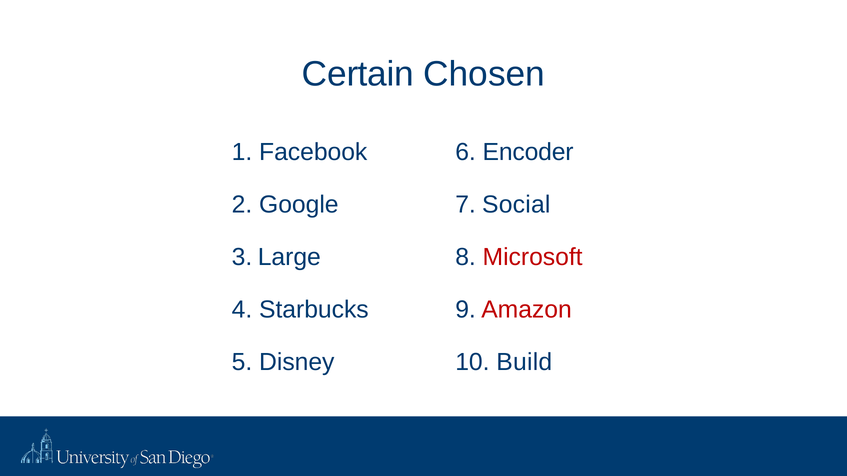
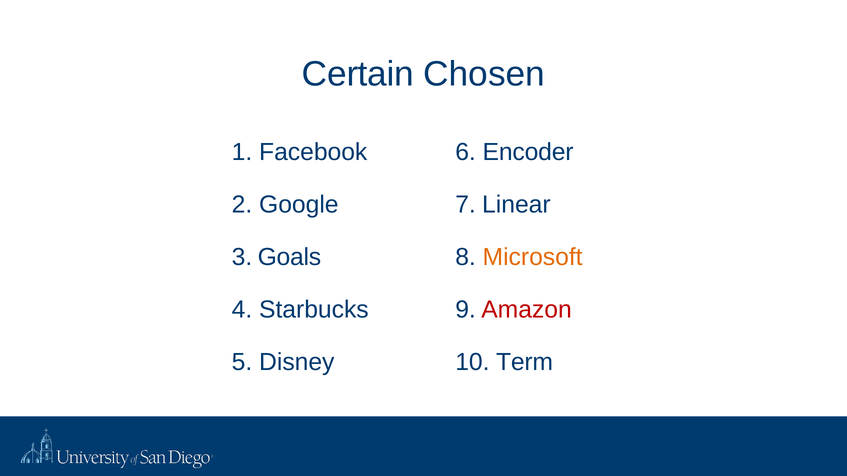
Social: Social -> Linear (516, 205)
Large: Large -> Goals (289, 257)
Microsoft colour: red -> orange (533, 257)
Build: Build -> Term (525, 362)
